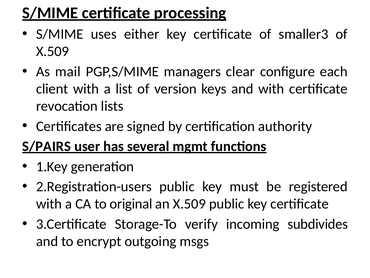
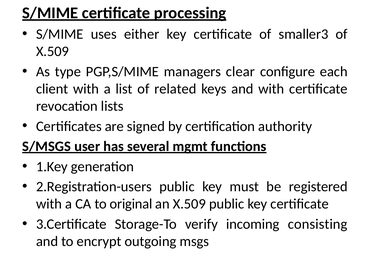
mail: mail -> type (68, 71)
version: version -> related (175, 89)
S/PAIRS: S/PAIRS -> S/MSGS (47, 146)
subdivides: subdivides -> consisting (318, 224)
